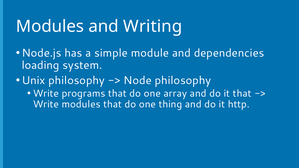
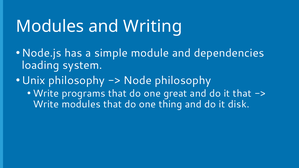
array: array -> great (175, 93)
http: http -> disk (239, 104)
